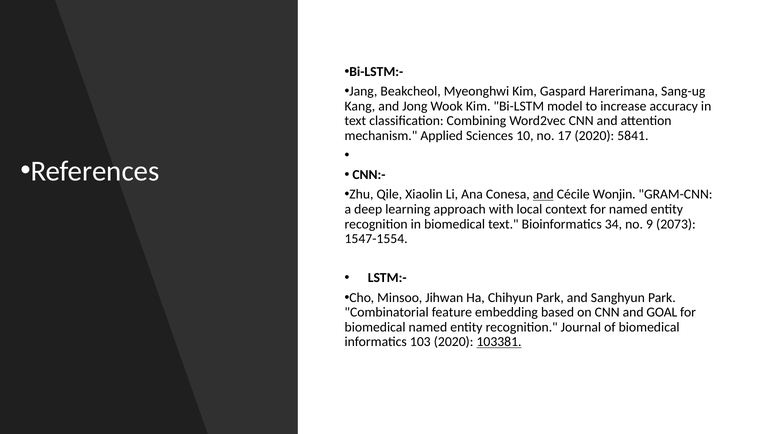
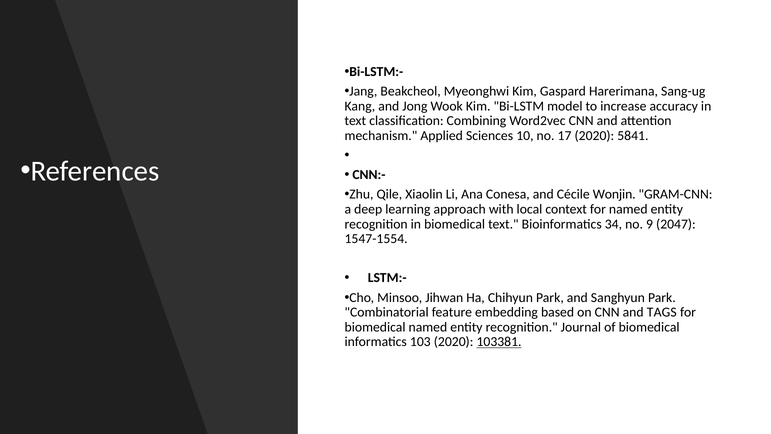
and underline: present -> none (543, 194)
2073: 2073 -> 2047 (676, 224)
GOAL: GOAL -> TAGS (662, 312)
